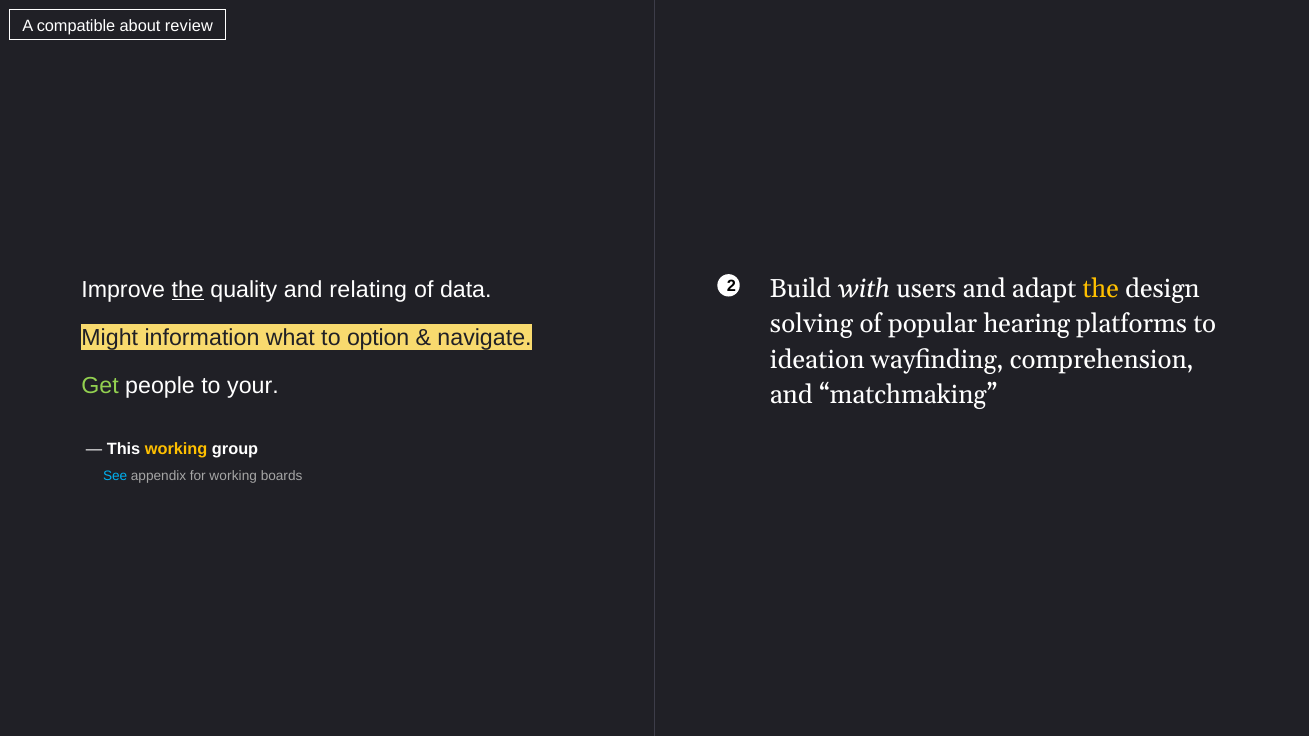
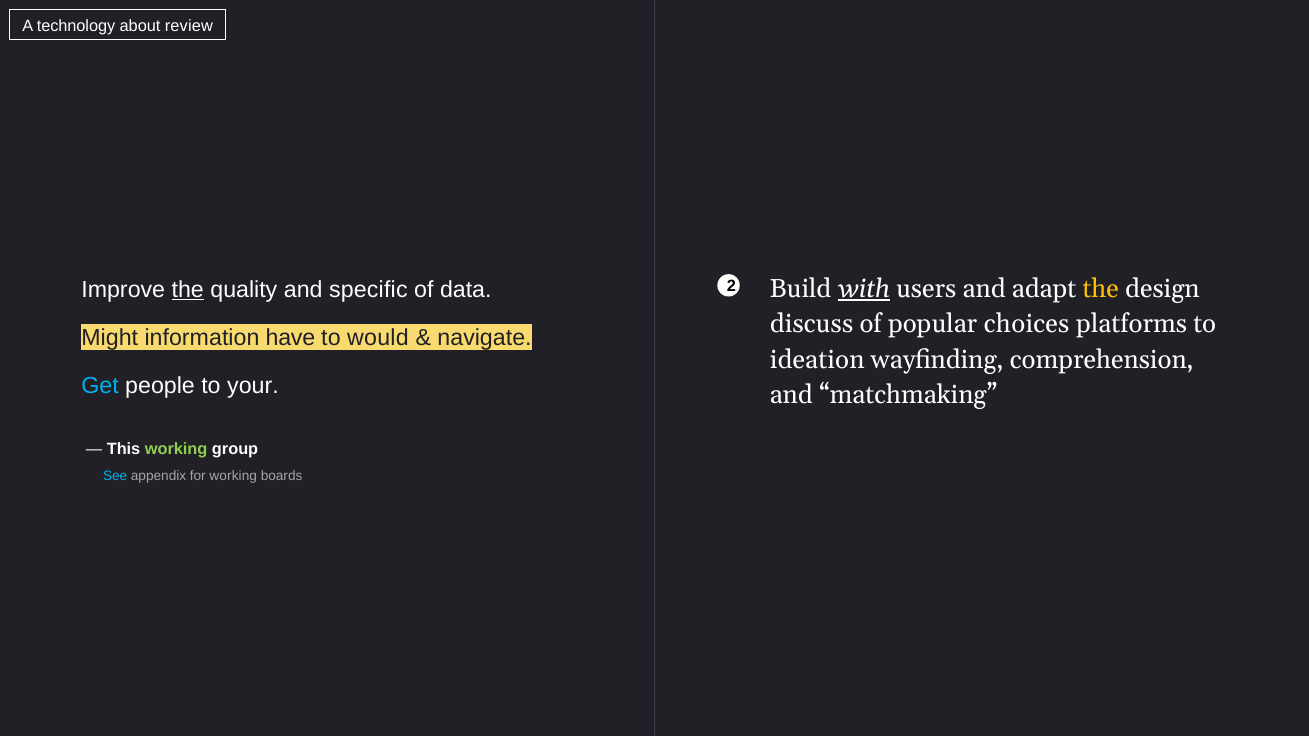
compatible: compatible -> technology (76, 26)
relating: relating -> specific (368, 290)
with underline: none -> present (864, 289)
solving: solving -> discuss (812, 324)
hearing: hearing -> choices (1027, 324)
what: what -> have (290, 338)
option: option -> would (378, 338)
Get colour: light green -> light blue (100, 386)
working colour: yellow -> light green (176, 449)
